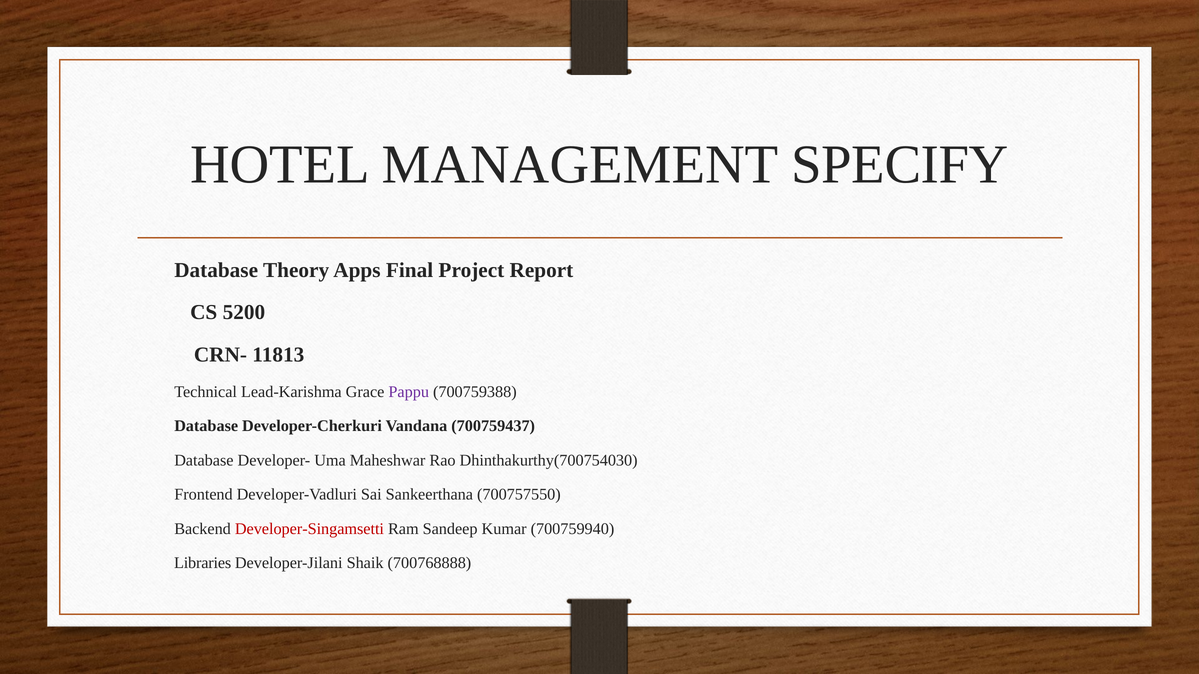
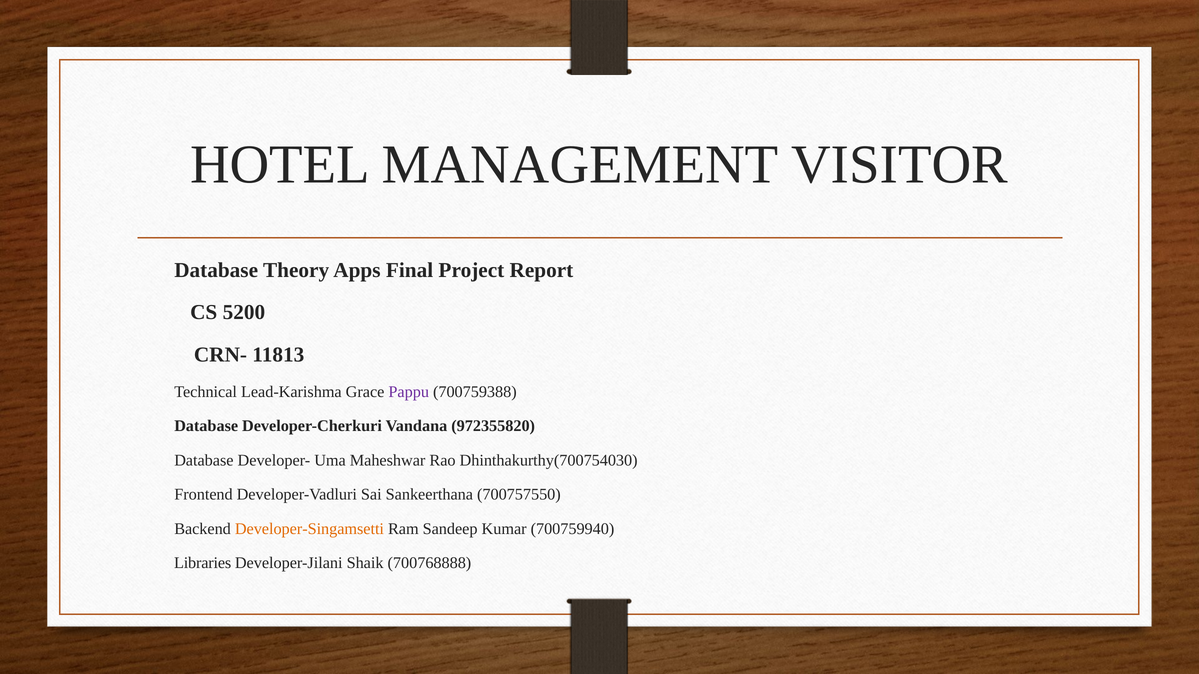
SPECIFY: SPECIFY -> VISITOR (900, 165)
700759437: 700759437 -> 972355820 (493, 426)
Developer-Singamsetti colour: red -> orange (309, 529)
